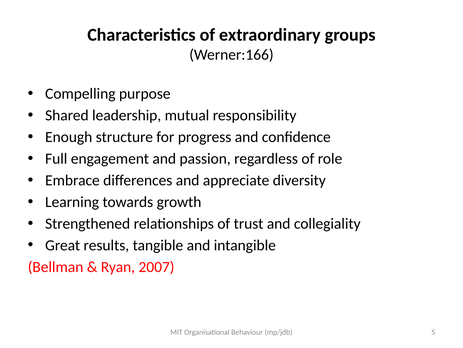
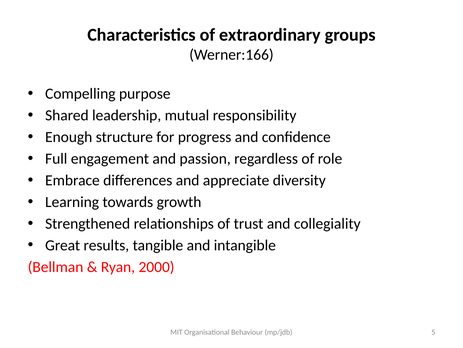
2007: 2007 -> 2000 (157, 266)
